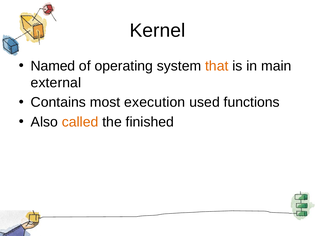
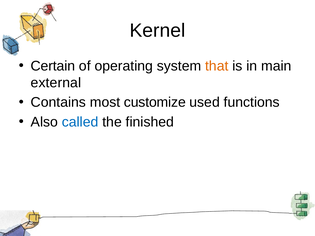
Named: Named -> Certain (53, 66)
execution: execution -> customize (155, 102)
called colour: orange -> blue (80, 122)
